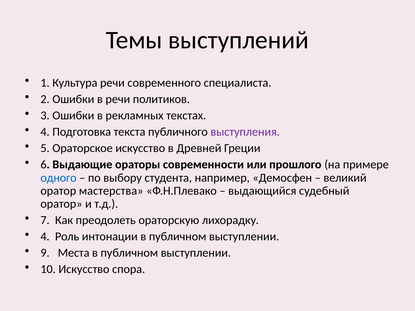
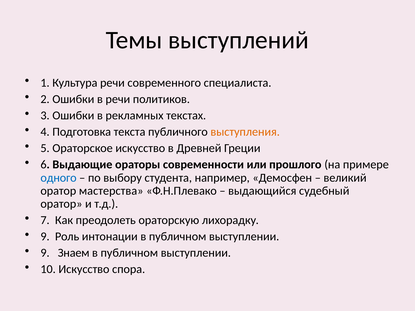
выступления colour: purple -> orange (245, 132)
4: 4 -> 9 (45, 237)
Места: Места -> Знаем (74, 253)
